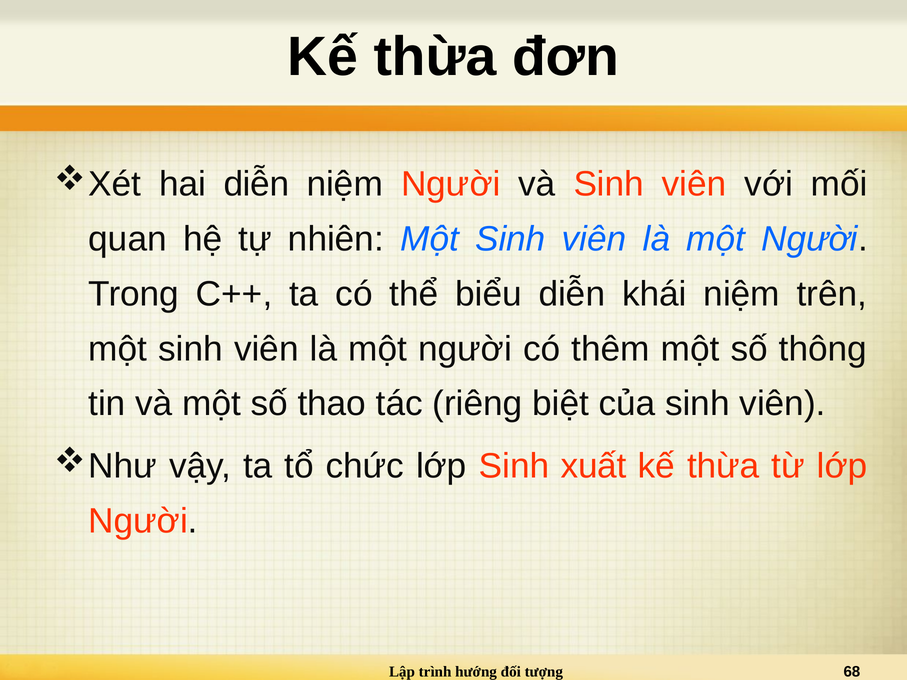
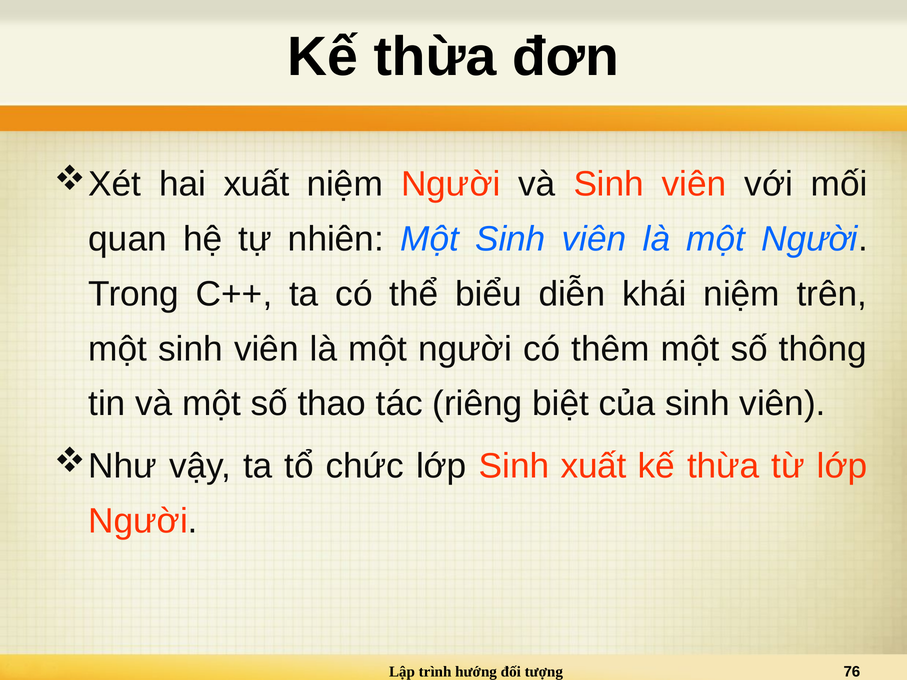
hai diễn: diễn -> xuất (257, 184)
68: 68 -> 76 (852, 672)
